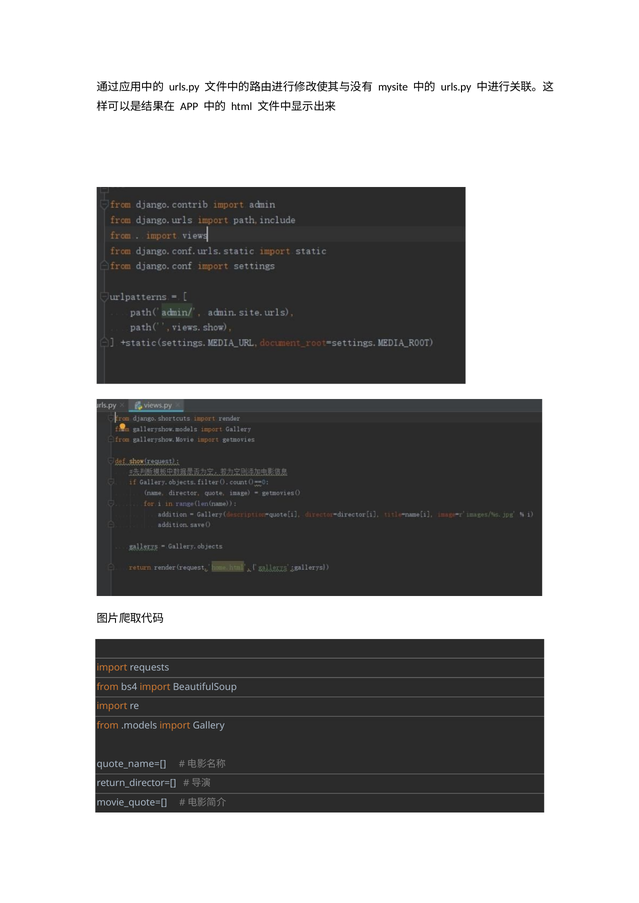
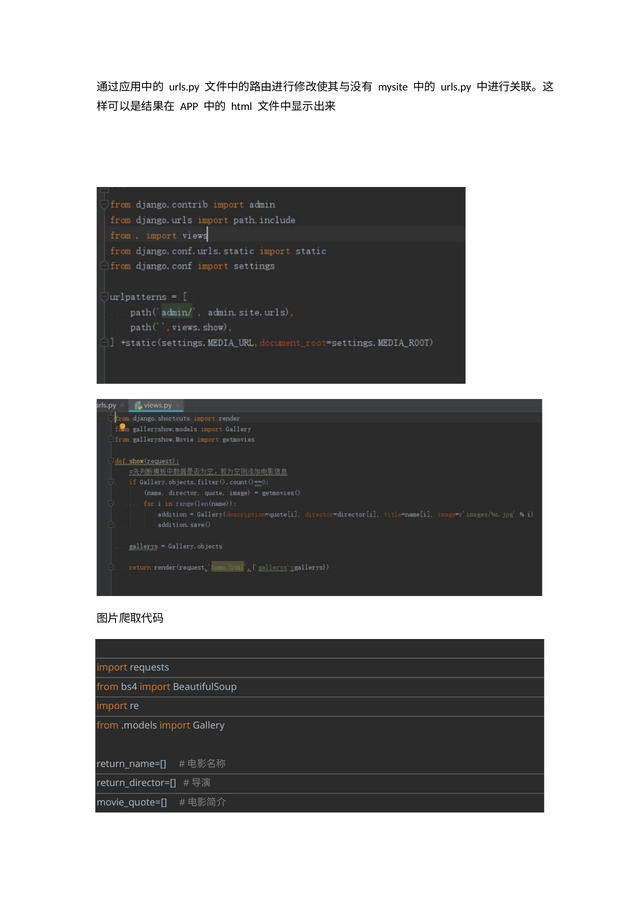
quote_name=[: quote_name=[ -> return_name=[ (131, 764)
